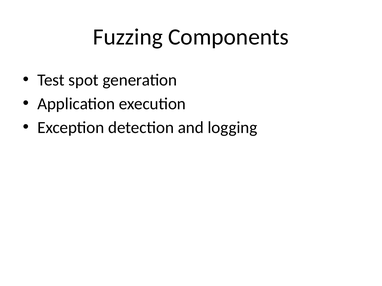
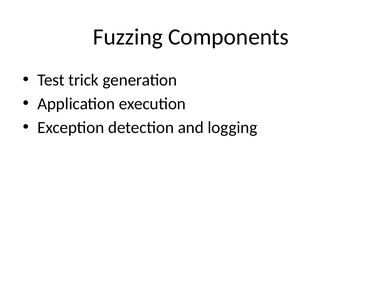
spot: spot -> trick (84, 80)
